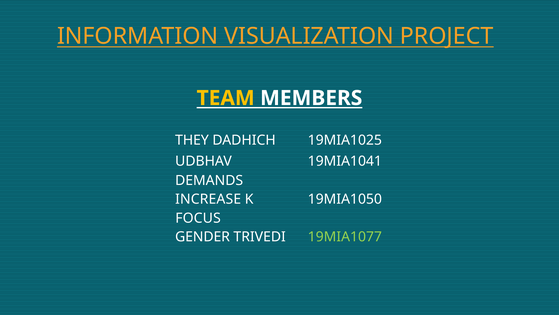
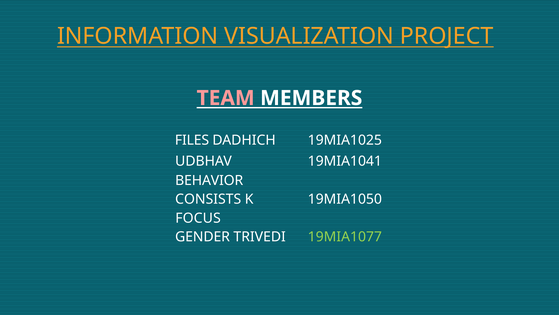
TEAM colour: yellow -> pink (226, 98)
THEY: THEY -> FILES (192, 140)
DEMANDS: DEMANDS -> BEHAVIOR (209, 180)
INCREASE: INCREASE -> CONSISTS (208, 199)
